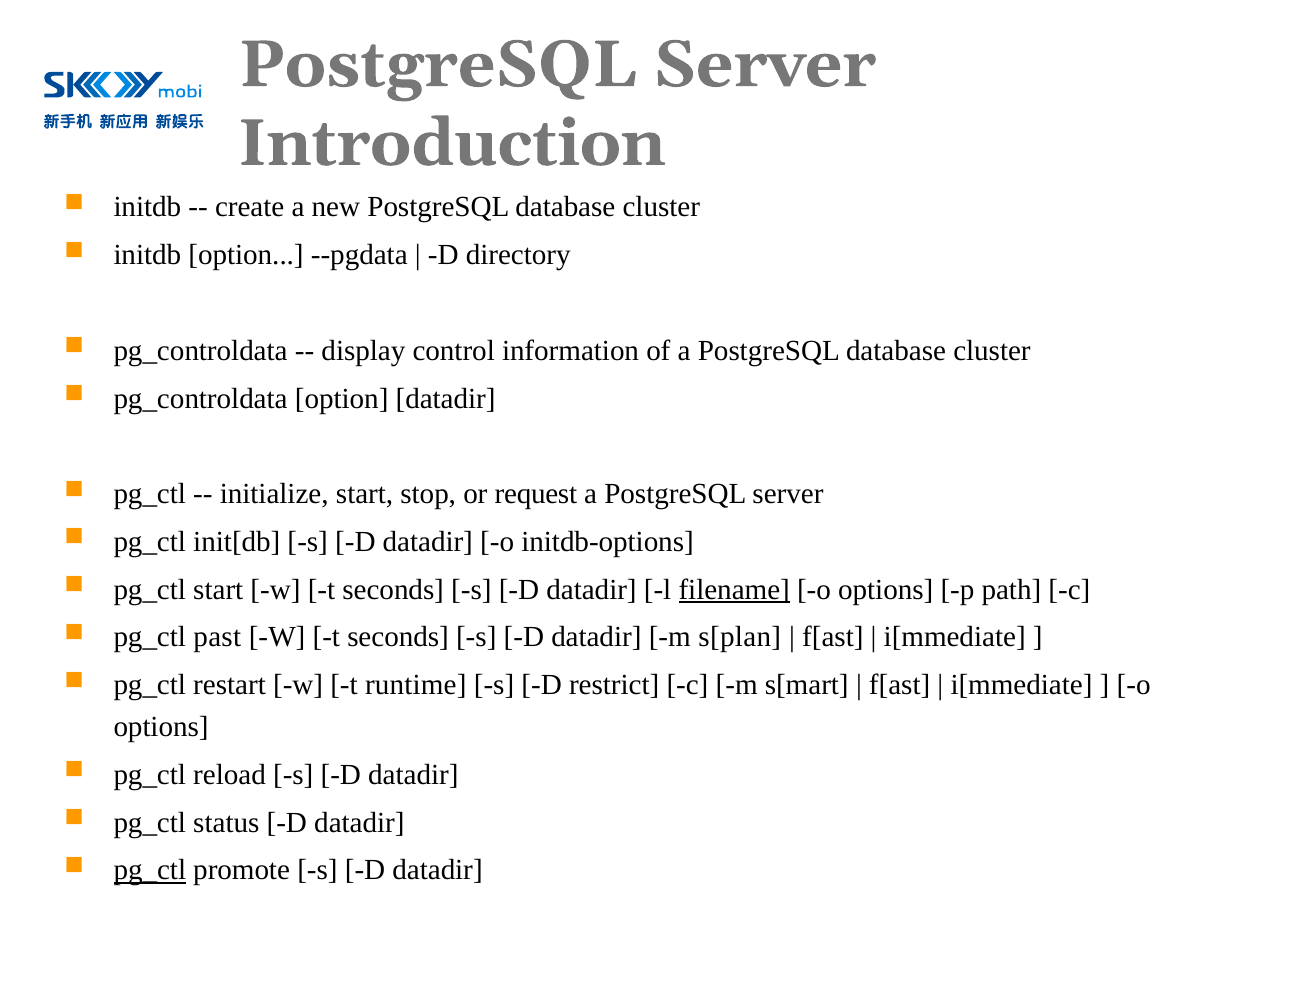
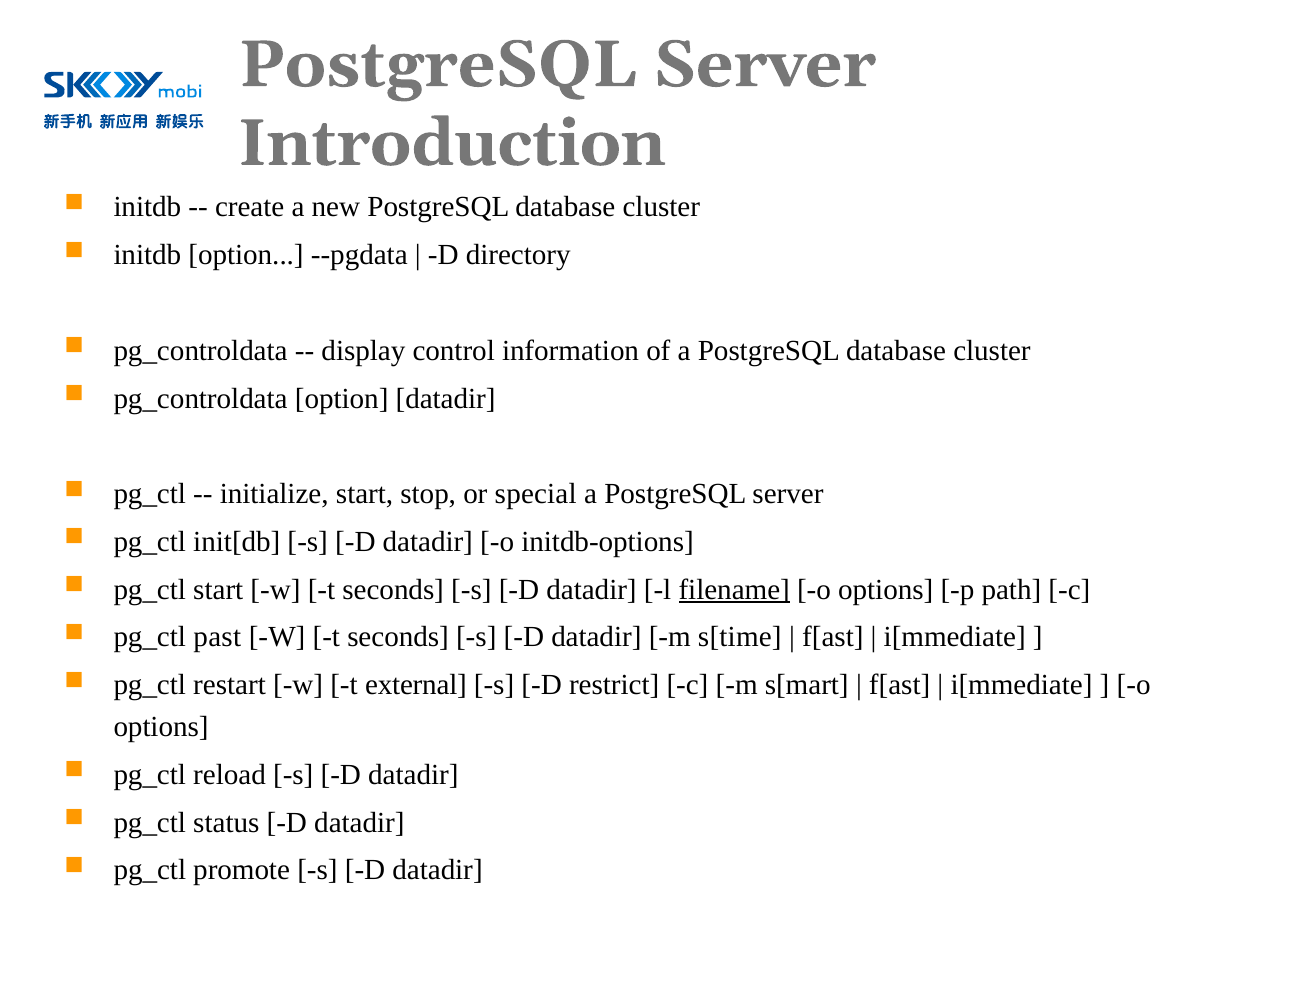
request: request -> special (536, 494)
s[plan: s[plan -> s[time (740, 637)
runtime: runtime -> external (416, 685)
pg_ctl underline: present -> none (150, 870)
